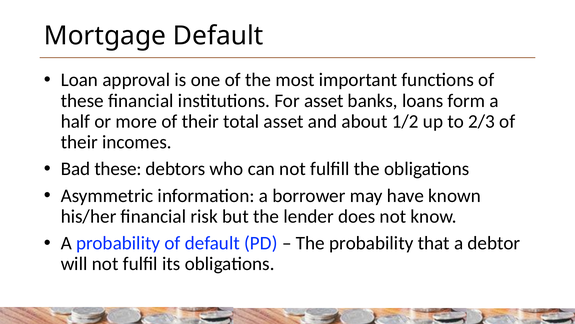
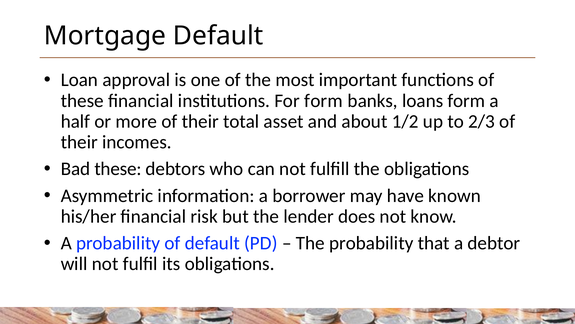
For asset: asset -> form (324, 101)
